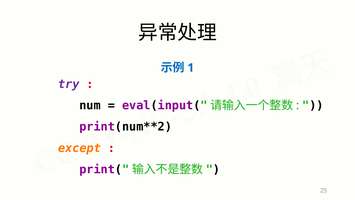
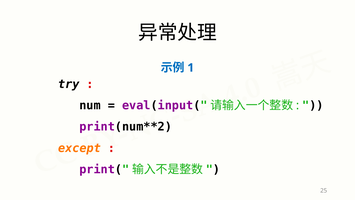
try colour: purple -> black (69, 84)
